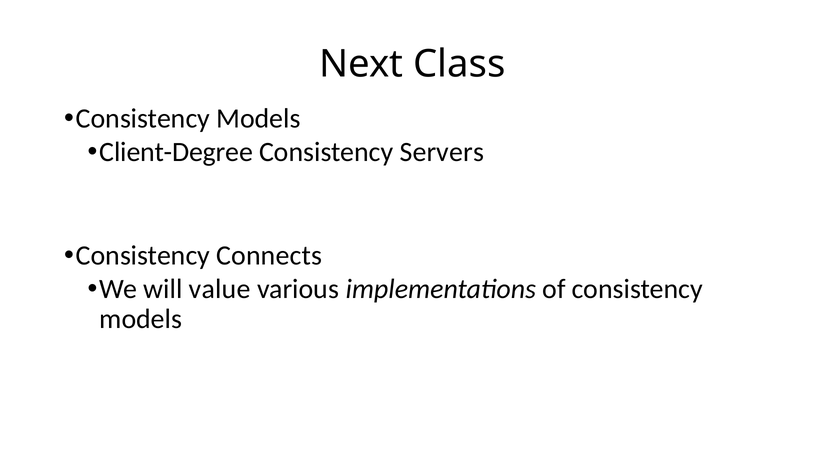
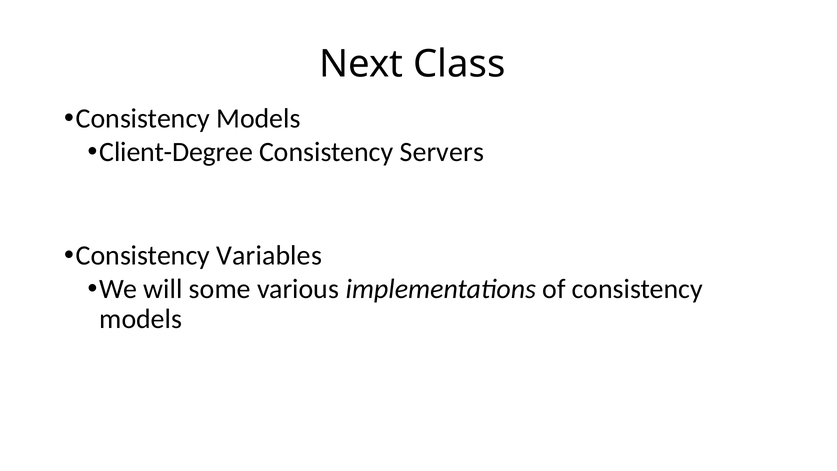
Connects: Connects -> Variables (269, 255)
value: value -> some (220, 289)
